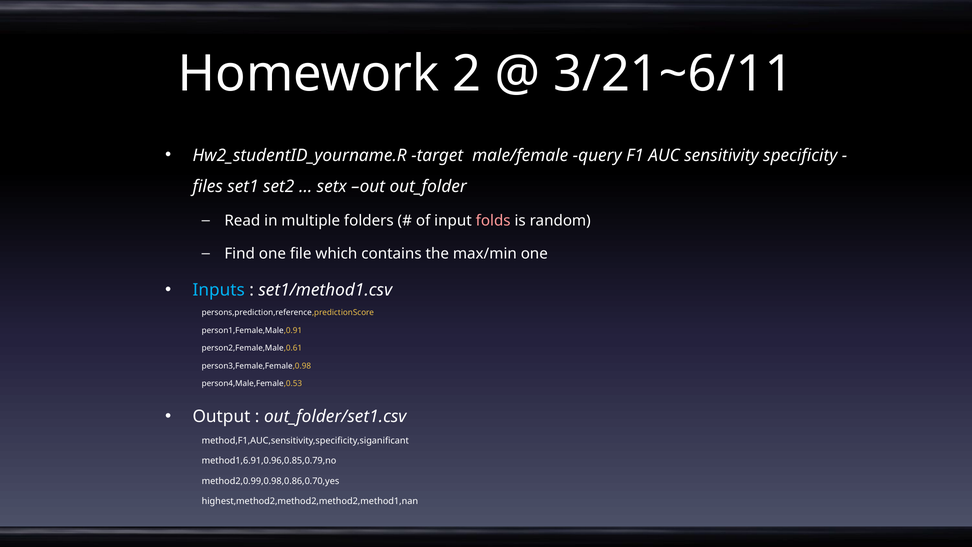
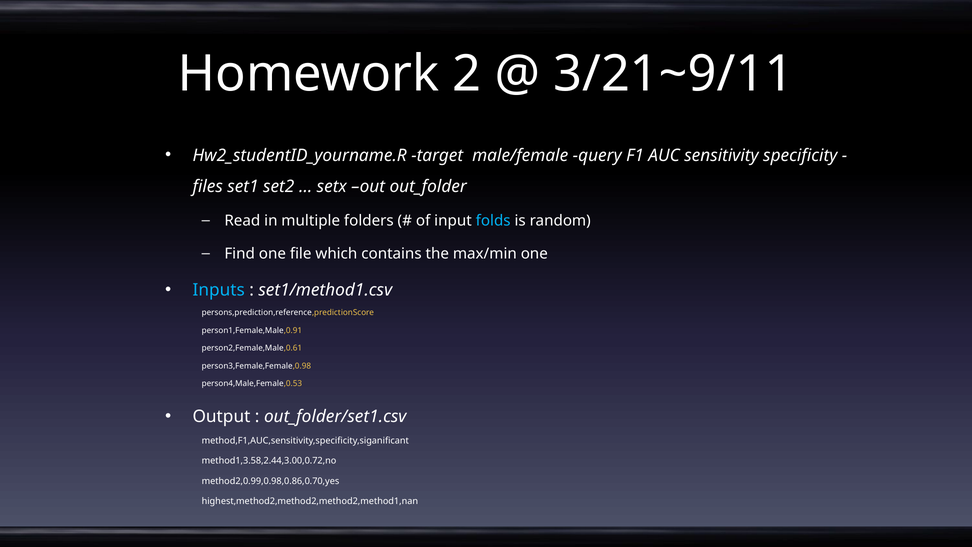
3/21~6/11: 3/21~6/11 -> 3/21~9/11 (673, 74)
folds colour: pink -> light blue (493, 220)
method1,6.91,0.96,0.85,0.79,no: method1,6.91,0.96,0.85,0.79,no -> method1,3.58,2.44,3.00,0.72,no (269, 461)
